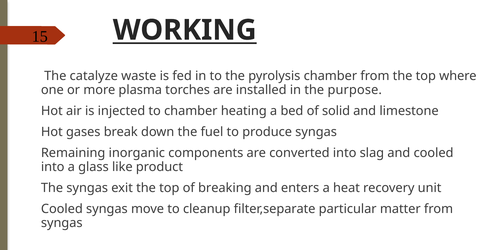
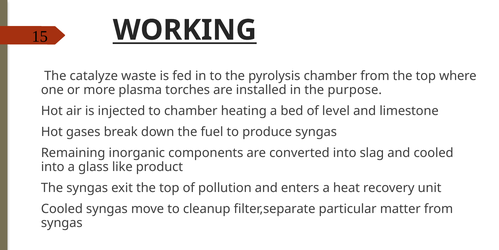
solid: solid -> level (336, 111)
breaking: breaking -> pollution (225, 188)
